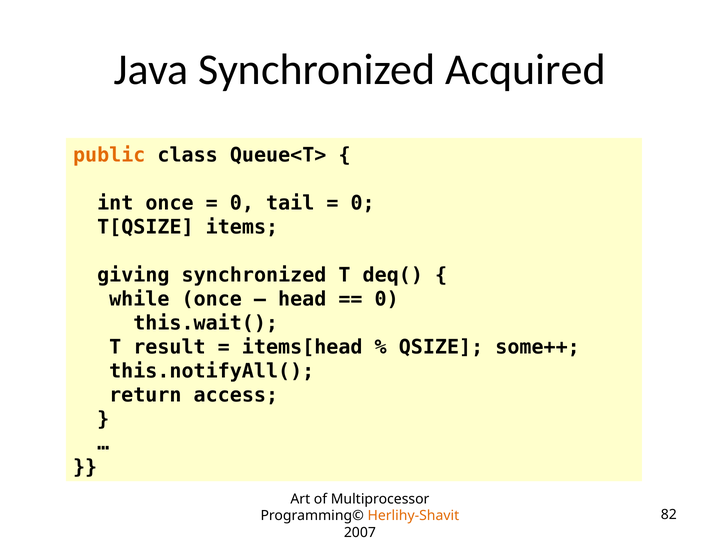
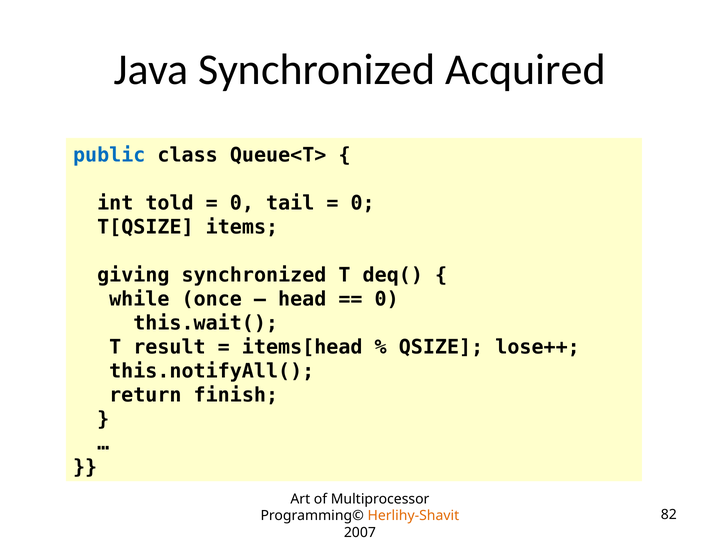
public colour: orange -> blue (109, 155)
int once: once -> told (170, 203)
some++: some++ -> lose++ (538, 347)
access: access -> finish (236, 395)
